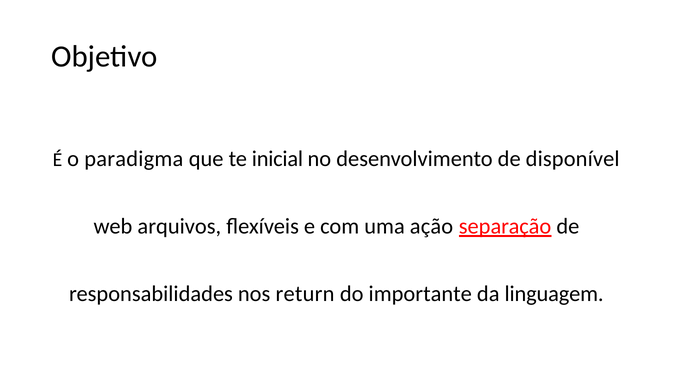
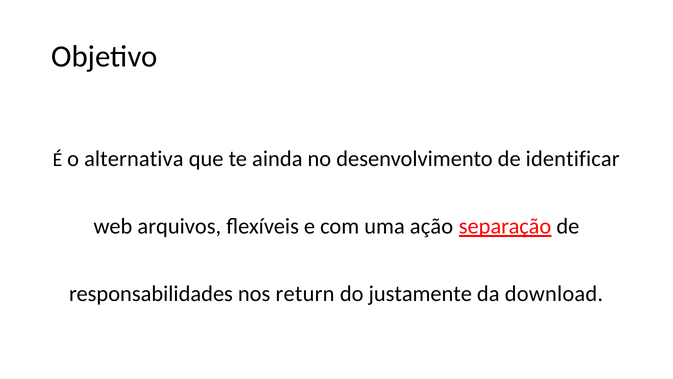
paradigma: paradigma -> alternativa (134, 159)
inicial: inicial -> ainda (277, 159)
disponível: disponível -> identificar (573, 159)
importante: importante -> justamente (420, 293)
linguagem: linguagem -> download (554, 293)
